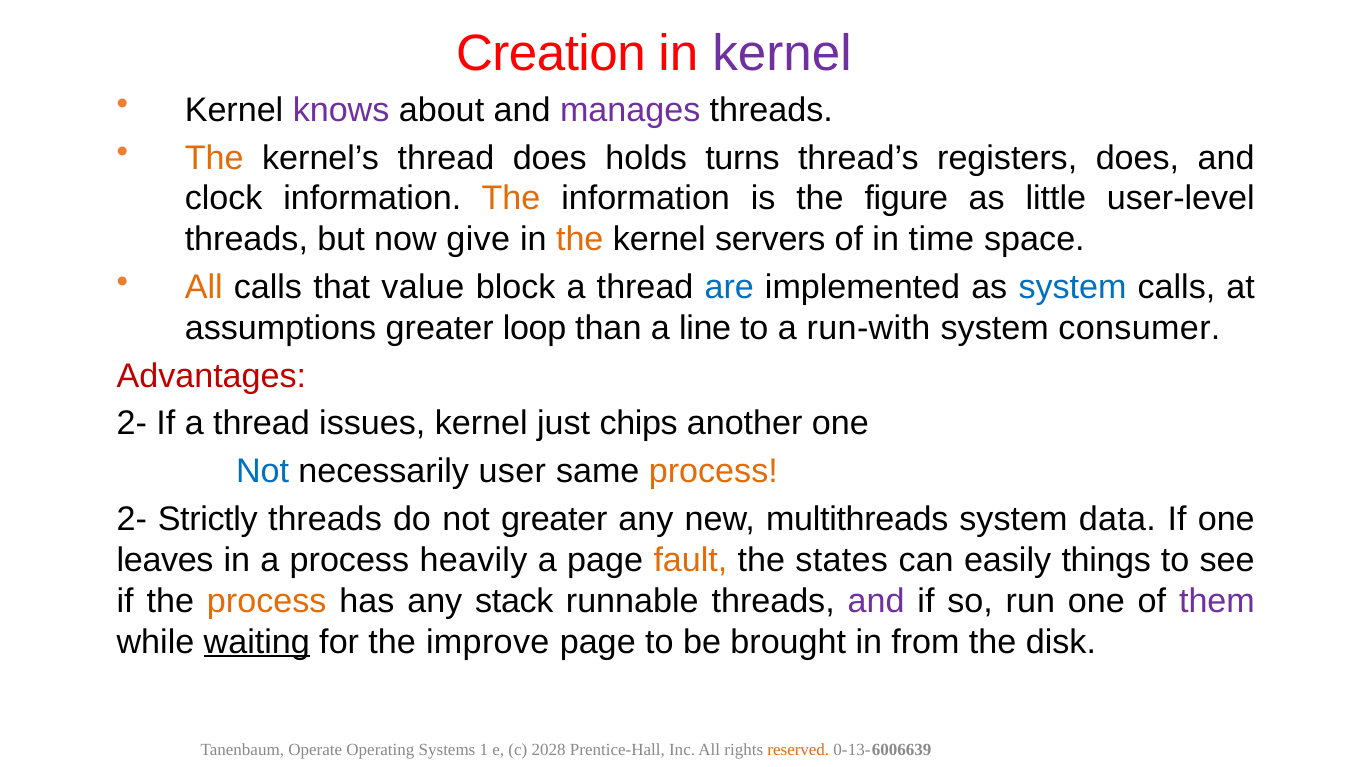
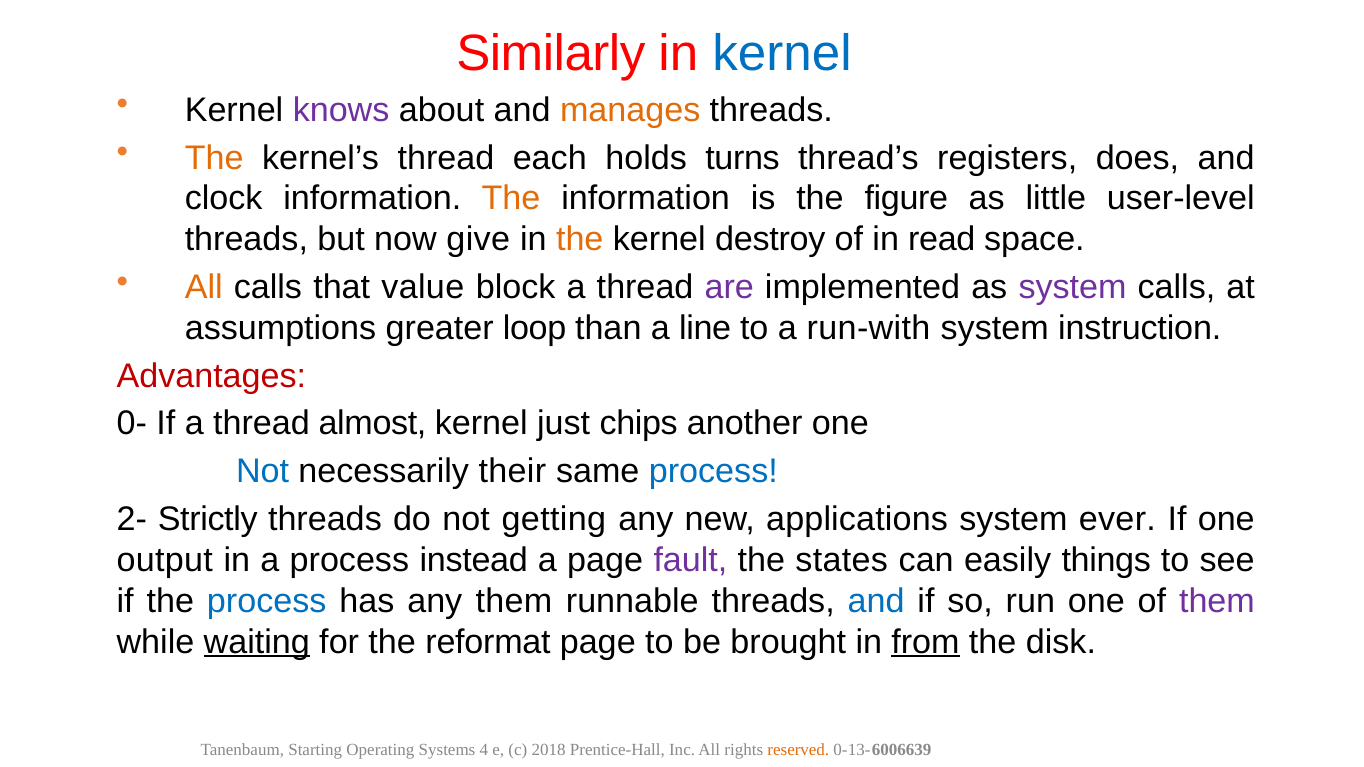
Creation: Creation -> Similarly (551, 54)
kernel colour: purple -> blue (782, 54)
manages colour: purple -> orange (630, 110)
thread does: does -> each (550, 158)
servers: servers -> destroy (770, 240)
time: time -> read (942, 240)
are colour: blue -> purple (729, 287)
system colour: blue -> purple (1073, 287)
consumer: consumer -> instruction (1140, 328)
2-: 2- -> 0- (132, 424)
issues: issues -> almost (372, 424)
user: user -> their (512, 472)
process colour: orange -> blue (713, 472)
not greater: greater -> getting (554, 519)
multithreads: multithreads -> applications (857, 519)
data: data -> ever (1117, 519)
leaves: leaves -> output (165, 560)
heavily: heavily -> instead (474, 560)
fault colour: orange -> purple (690, 560)
process colour: orange -> blue (267, 601)
any stack: stack -> them (514, 601)
and colour: purple -> blue (876, 601)
improve: improve -> reformat (488, 642)
from underline: none -> present (926, 642)
Operate: Operate -> Starting (315, 750)
1: 1 -> 4 (484, 750)
2028: 2028 -> 2018 (549, 750)
